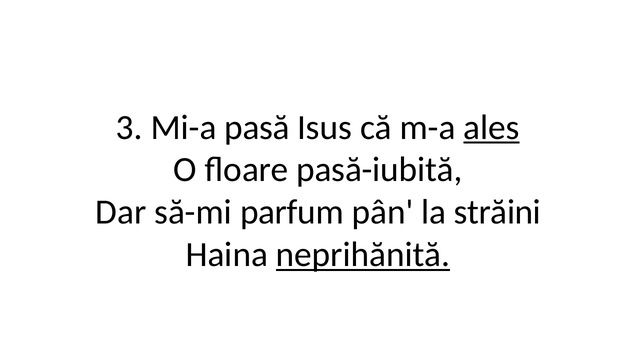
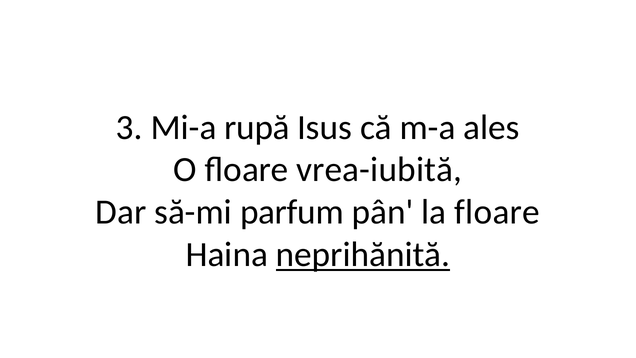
pasă: pasă -> rupă (257, 127)
ales underline: present -> none (492, 127)
pasă-iubită: pasă-iubită -> vrea-iubită (379, 170)
la străini: străini -> floare (497, 212)
